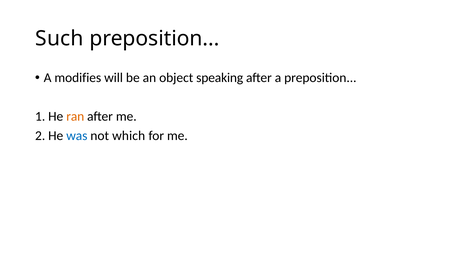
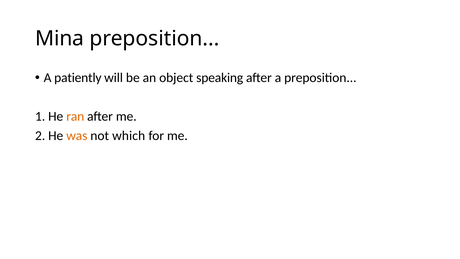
Such: Such -> Mina (60, 39)
modifies: modifies -> patiently (78, 78)
was colour: blue -> orange (77, 136)
